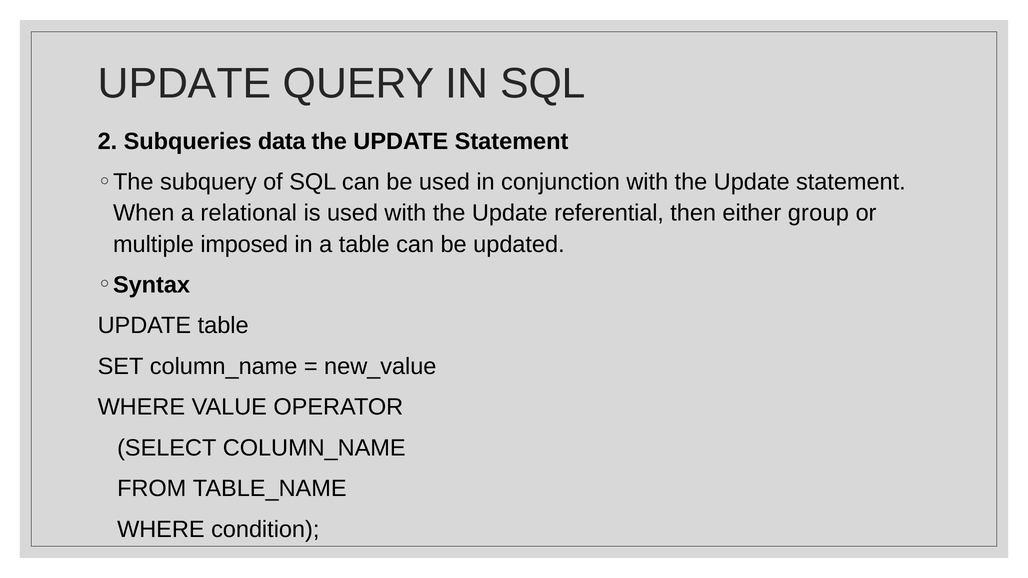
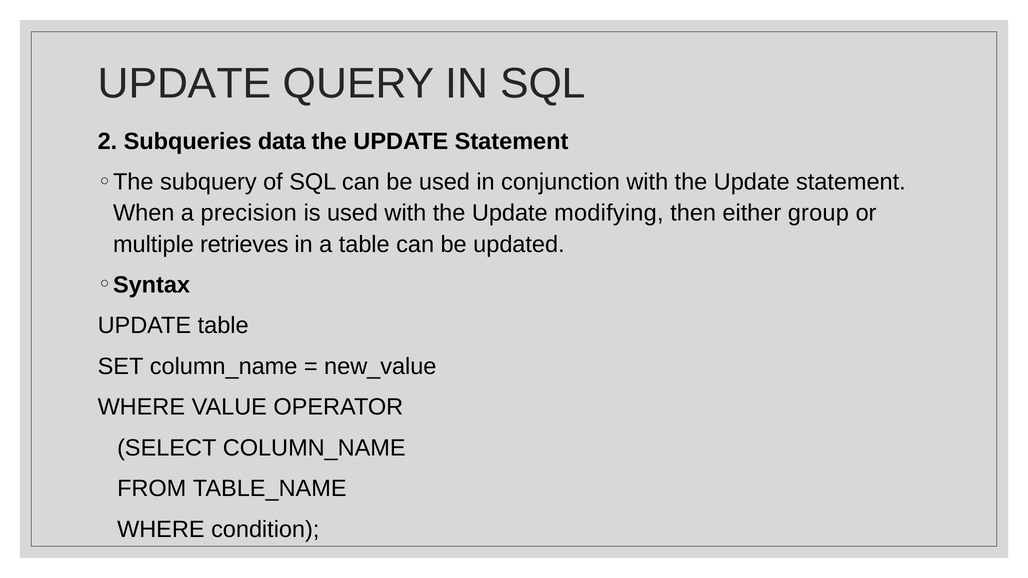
relational: relational -> precision (249, 213)
referential: referential -> modifying (609, 213)
imposed: imposed -> retrieves (244, 244)
